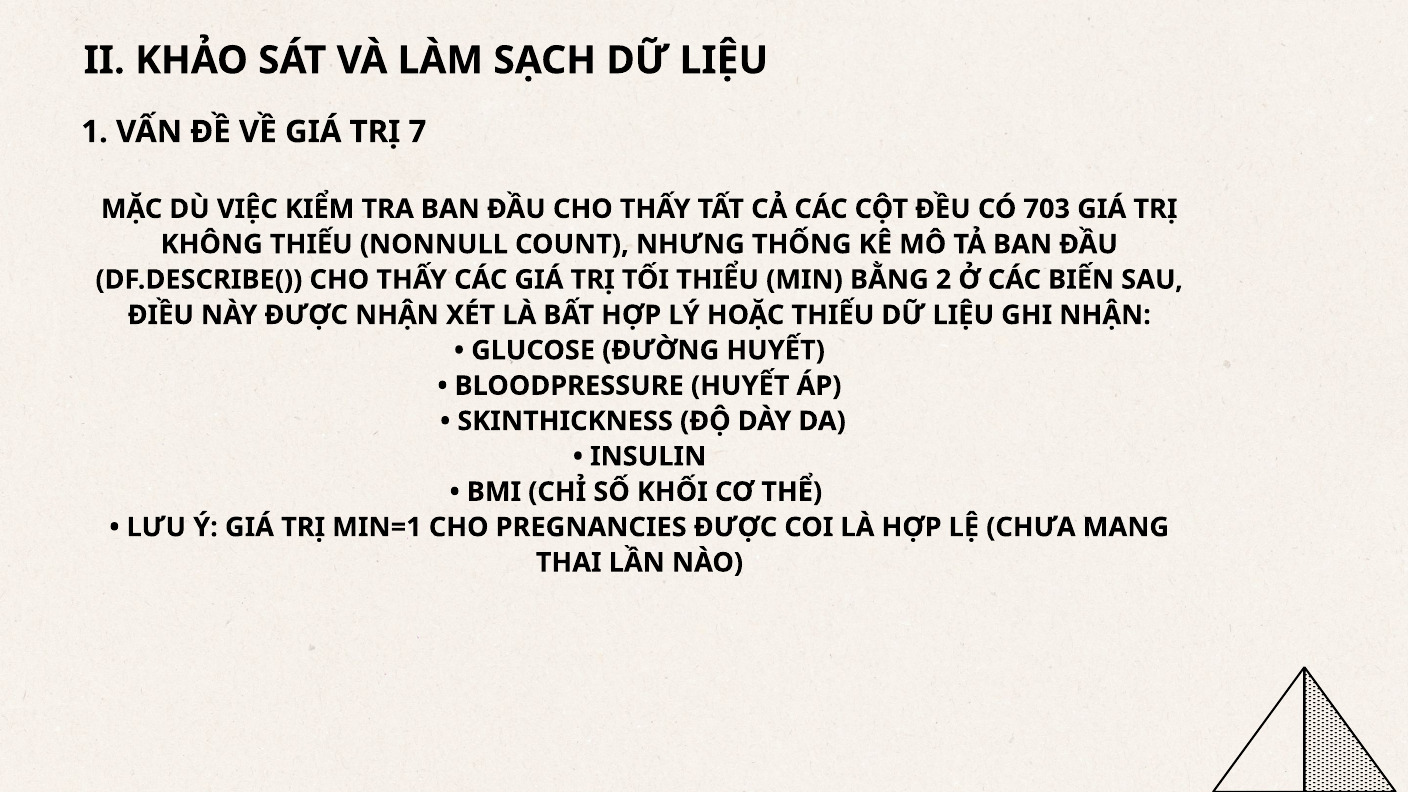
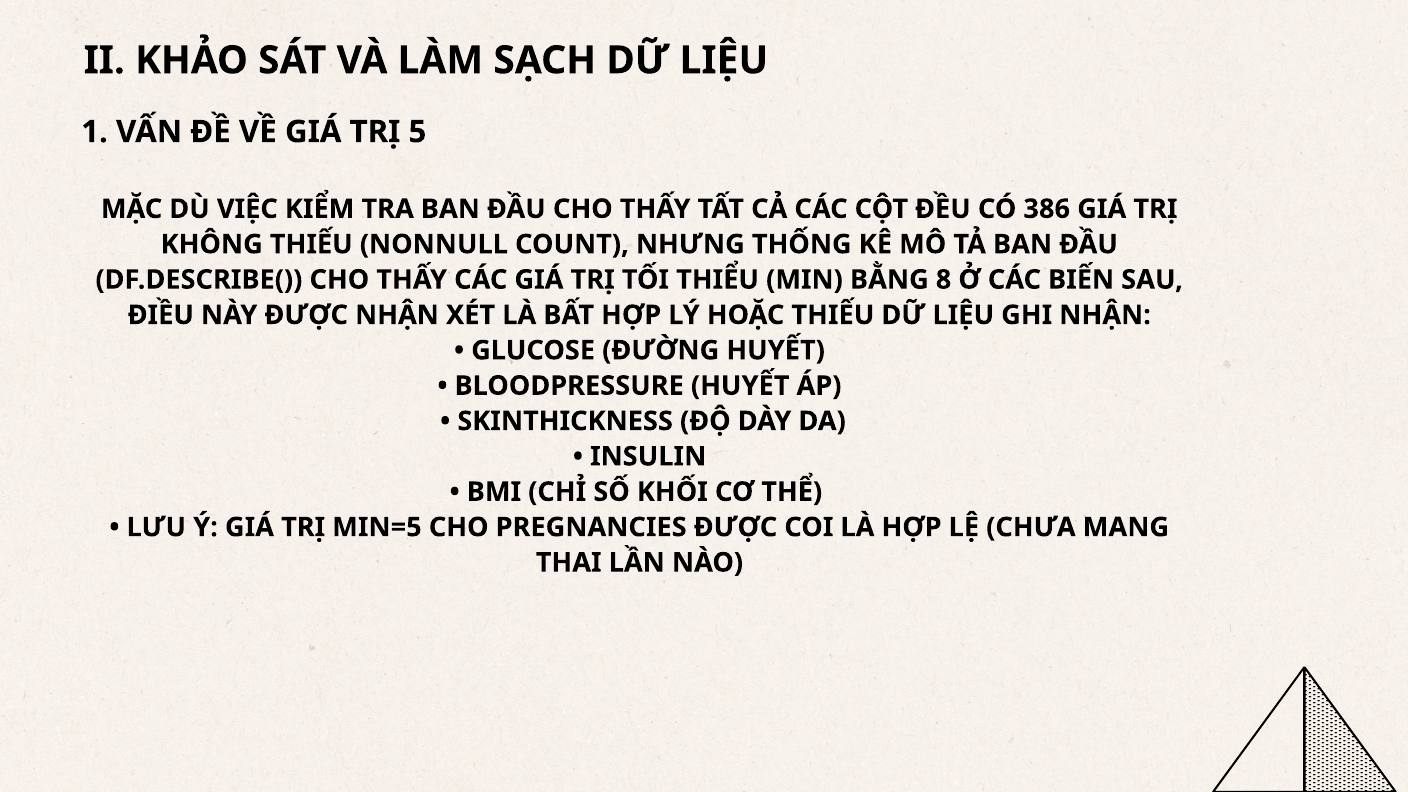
7: 7 -> 5 (417, 132)
703: 703 -> 386 (1047, 209)
2: 2 -> 8 (944, 280)
MIN=1: MIN=1 -> MIN=5 (377, 527)
